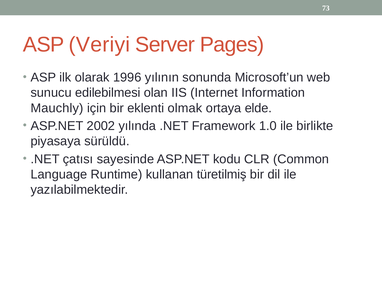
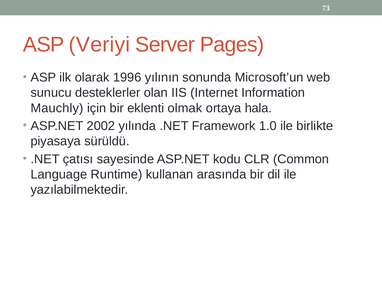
edilebilmesi: edilebilmesi -> desteklerler (108, 93)
elde: elde -> hala (258, 108)
türetilmiş: türetilmiş -> arasında (222, 174)
